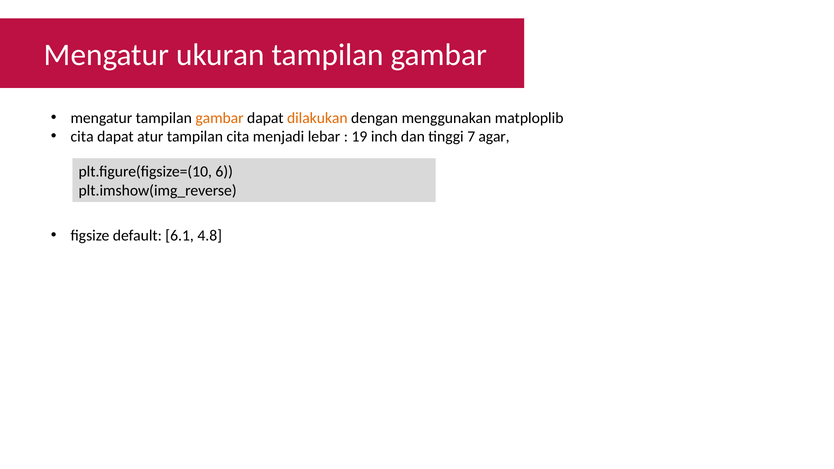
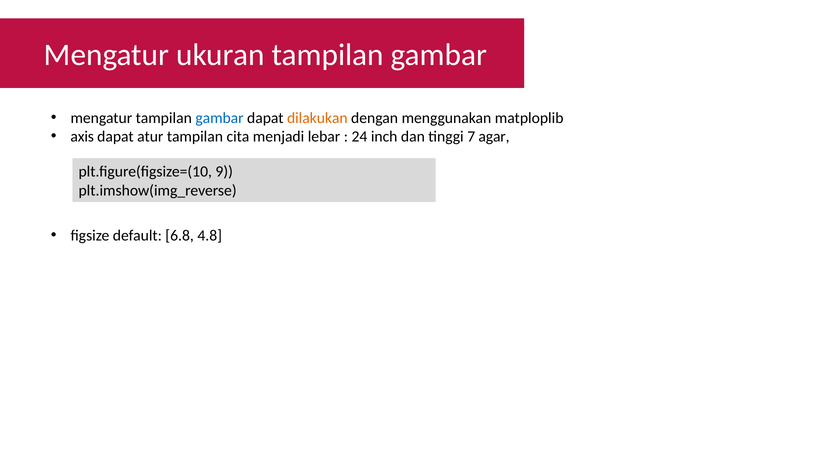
gambar colour: orange -> blue (220, 118)
cita: cita -> axis (82, 137)
19: 19 -> 24 (359, 137)
6: 6 -> 9 (224, 172)
6.1: 6.1 -> 6.8 (180, 235)
